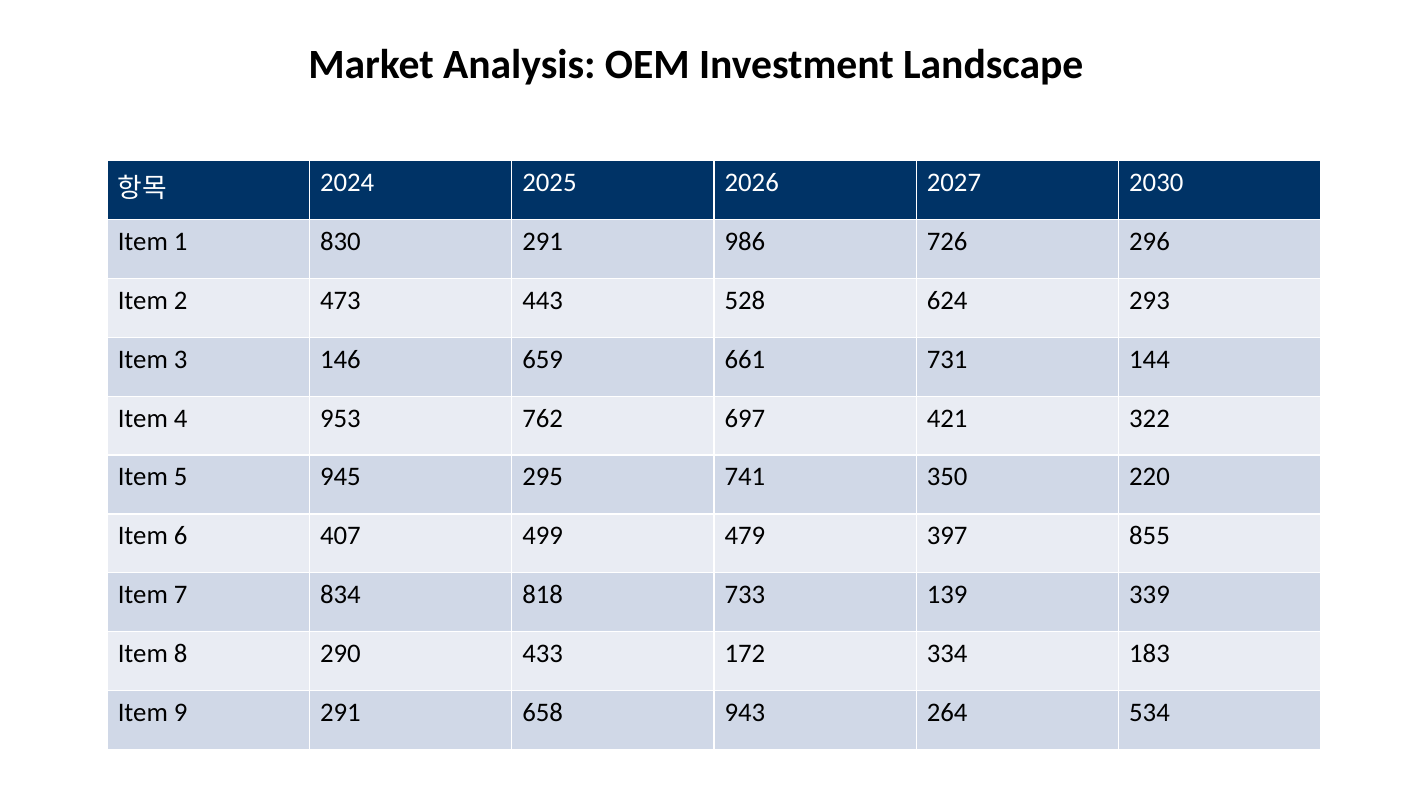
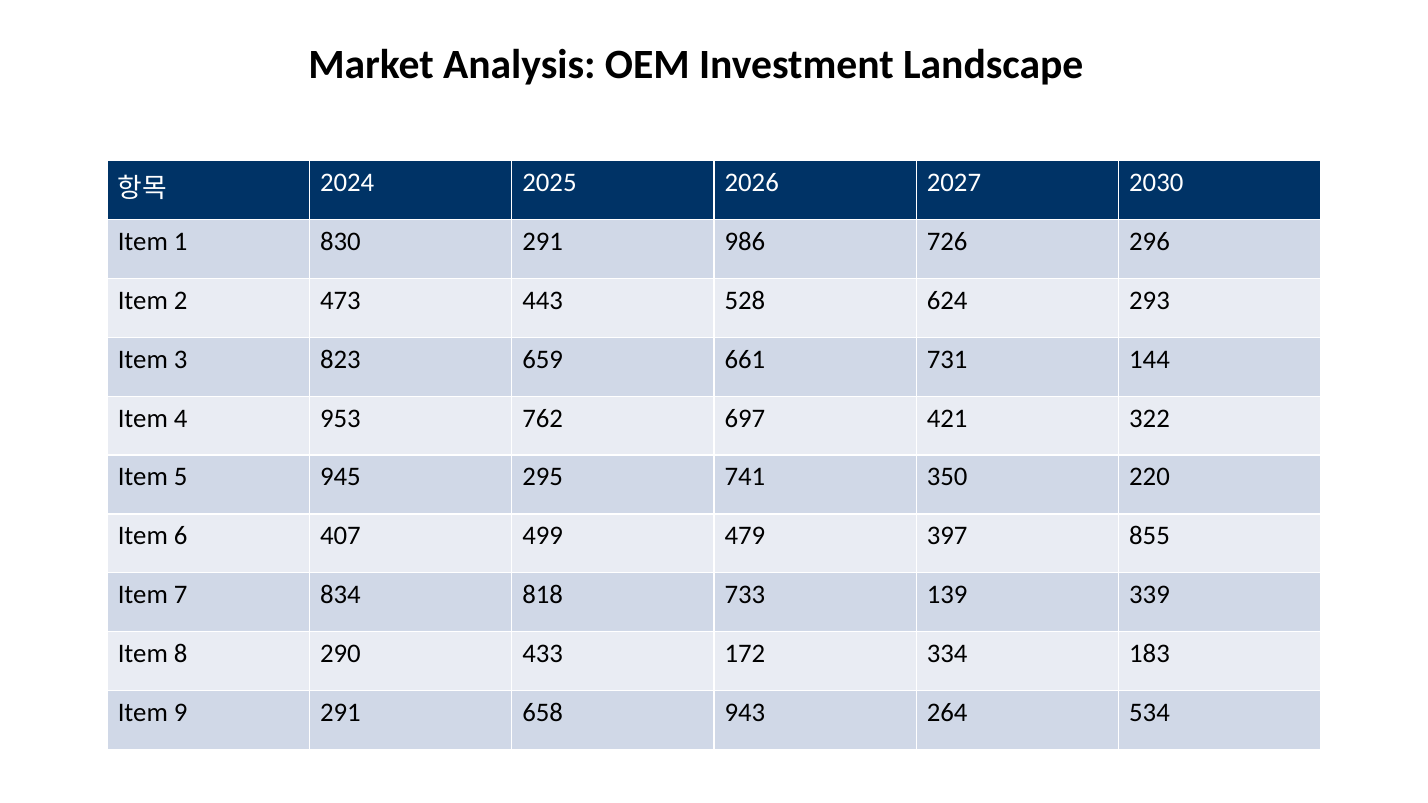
146: 146 -> 823 (340, 359)
